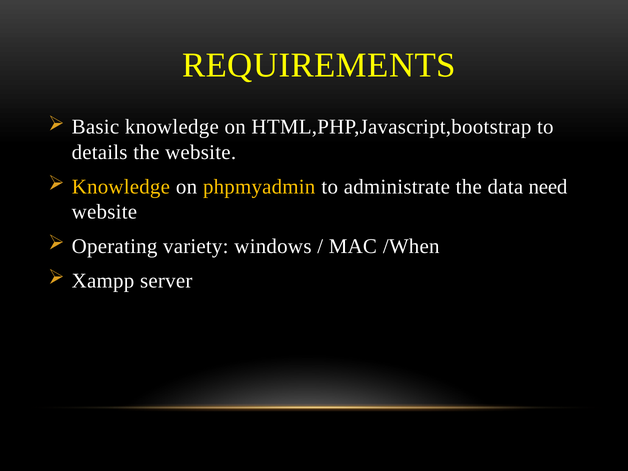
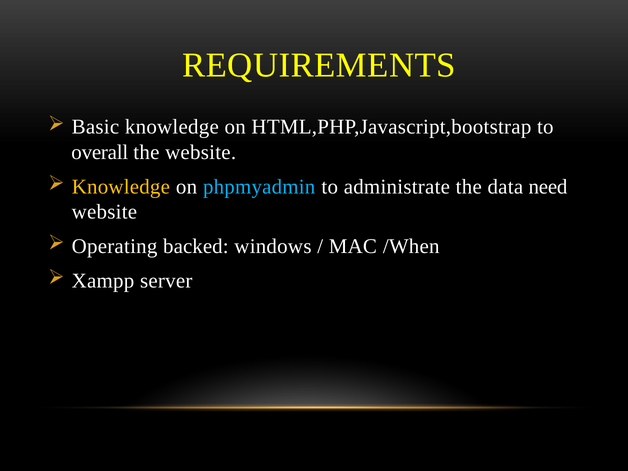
details: details -> overall (100, 152)
phpmyadmin colour: yellow -> light blue (259, 187)
variety: variety -> backed (196, 246)
